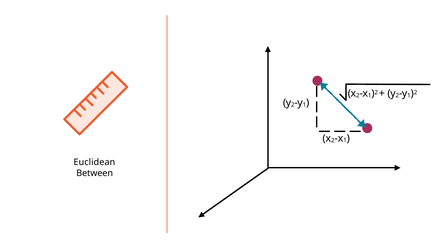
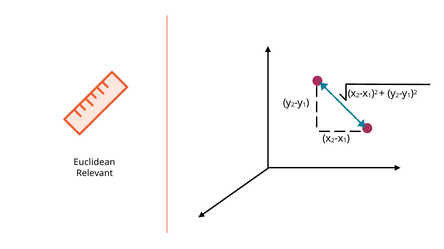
Between: Between -> Relevant (95, 174)
